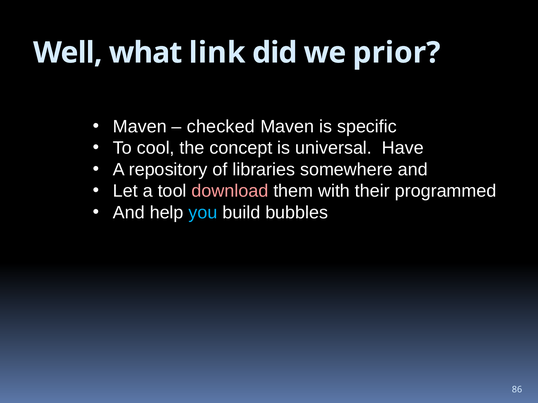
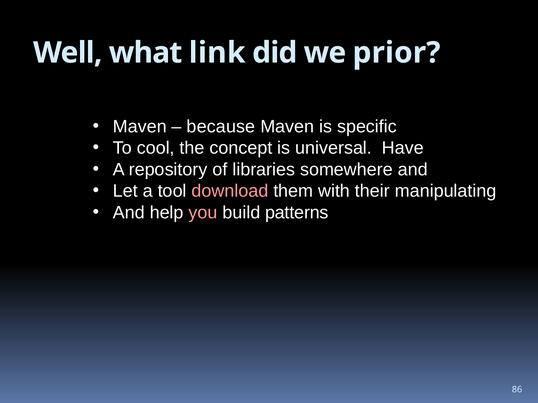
checked: checked -> because (221, 127)
programmed: programmed -> manipulating (446, 191)
you colour: light blue -> pink (203, 213)
bubbles: bubbles -> patterns (297, 213)
